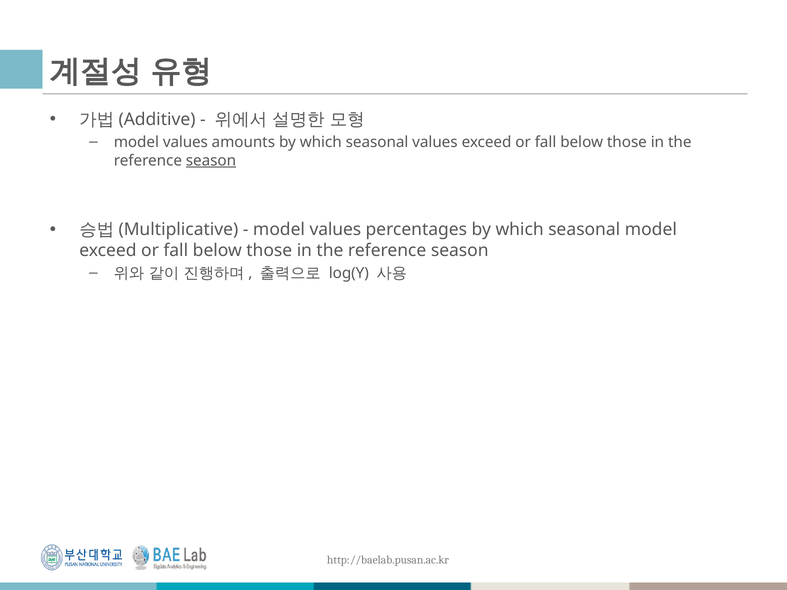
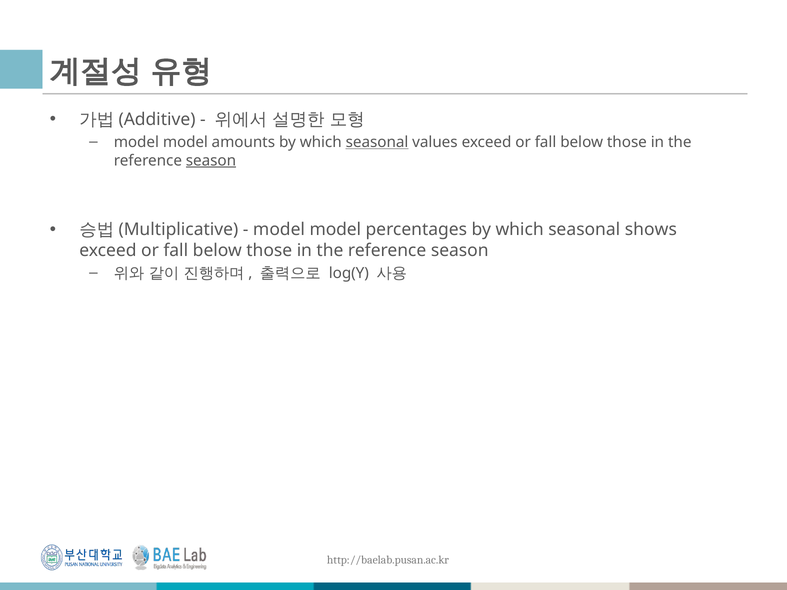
values: values -> model (185, 142)
seasonal underline: none -> present (377, 142)
values: values -> model (335, 230)
seasonal model: model -> shows (651, 230)
